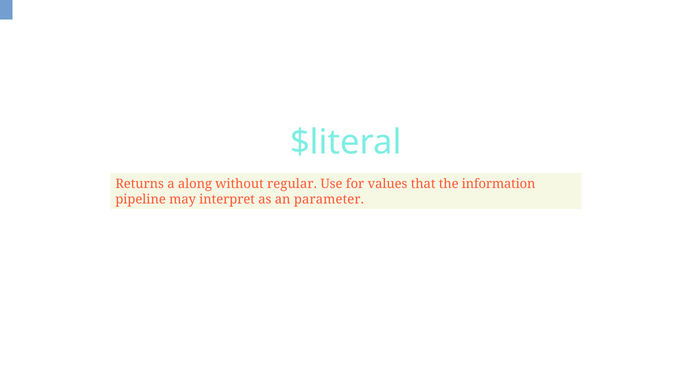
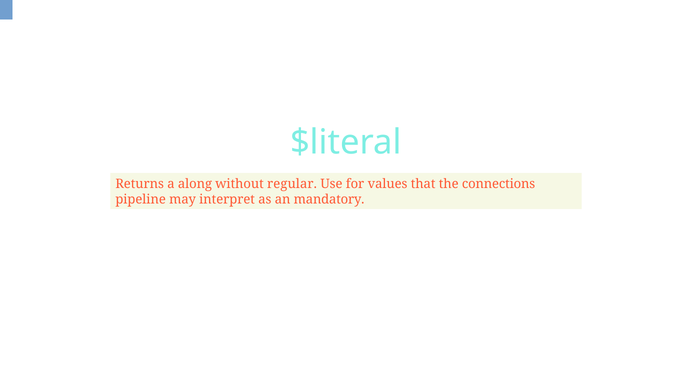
information: information -> connections (499, 184)
parameter: parameter -> mandatory (329, 200)
